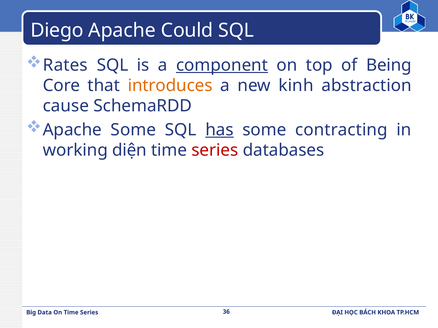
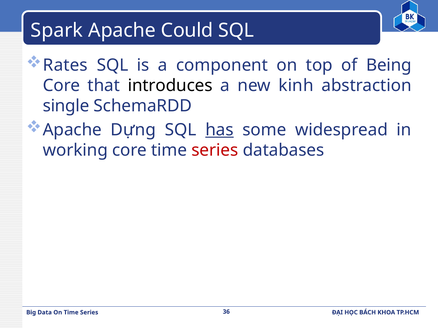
Diego: Diego -> Spark (57, 31)
component underline: present -> none (222, 65)
introduces colour: orange -> black (170, 86)
cause: cause -> single (66, 106)
Apache Some: Some -> Dựng (133, 130)
contracting: contracting -> widespread (342, 130)
working diện: diện -> core (130, 150)
